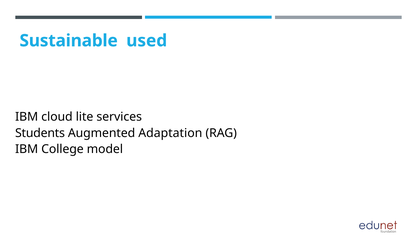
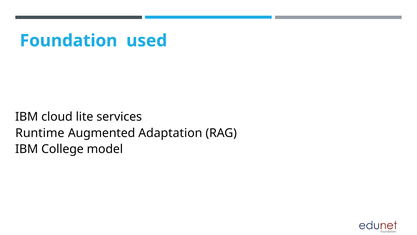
Sustainable: Sustainable -> Foundation (69, 41)
Students: Students -> Runtime (40, 133)
